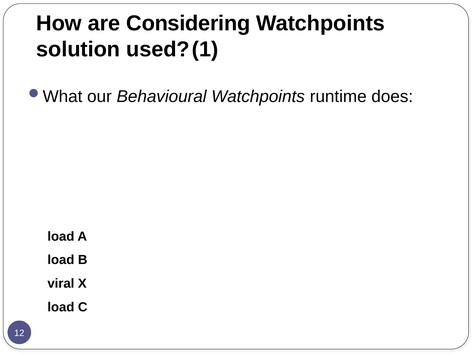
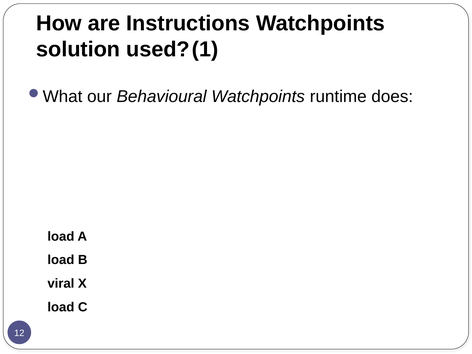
Considering: Considering -> Instructions (188, 23)
